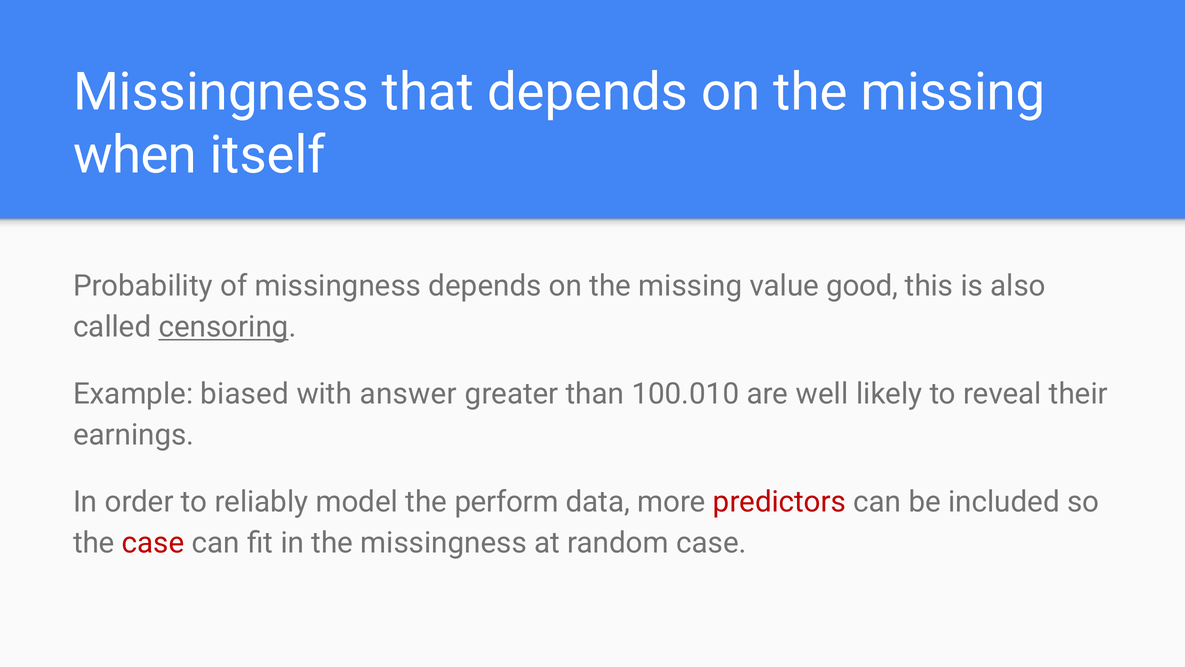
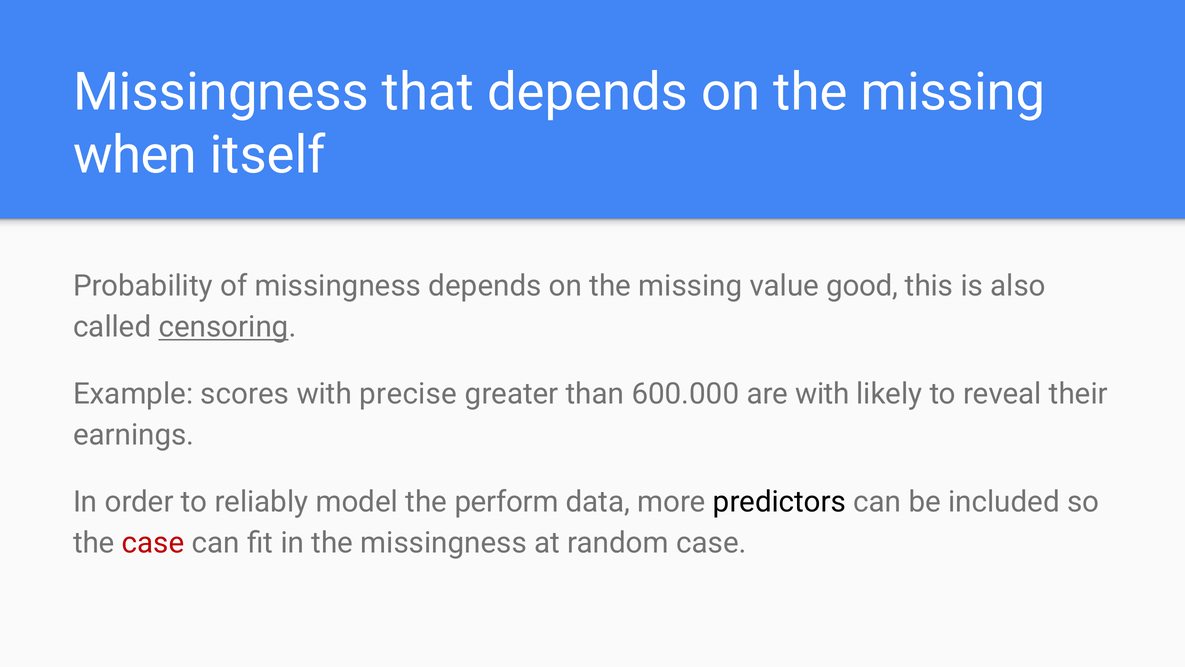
biased: biased -> scores (245, 394)
answer: answer -> precise (408, 394)
100.010: 100.010 -> 600.000 (685, 394)
are well: well -> with (822, 394)
predictors colour: red -> black (779, 502)
